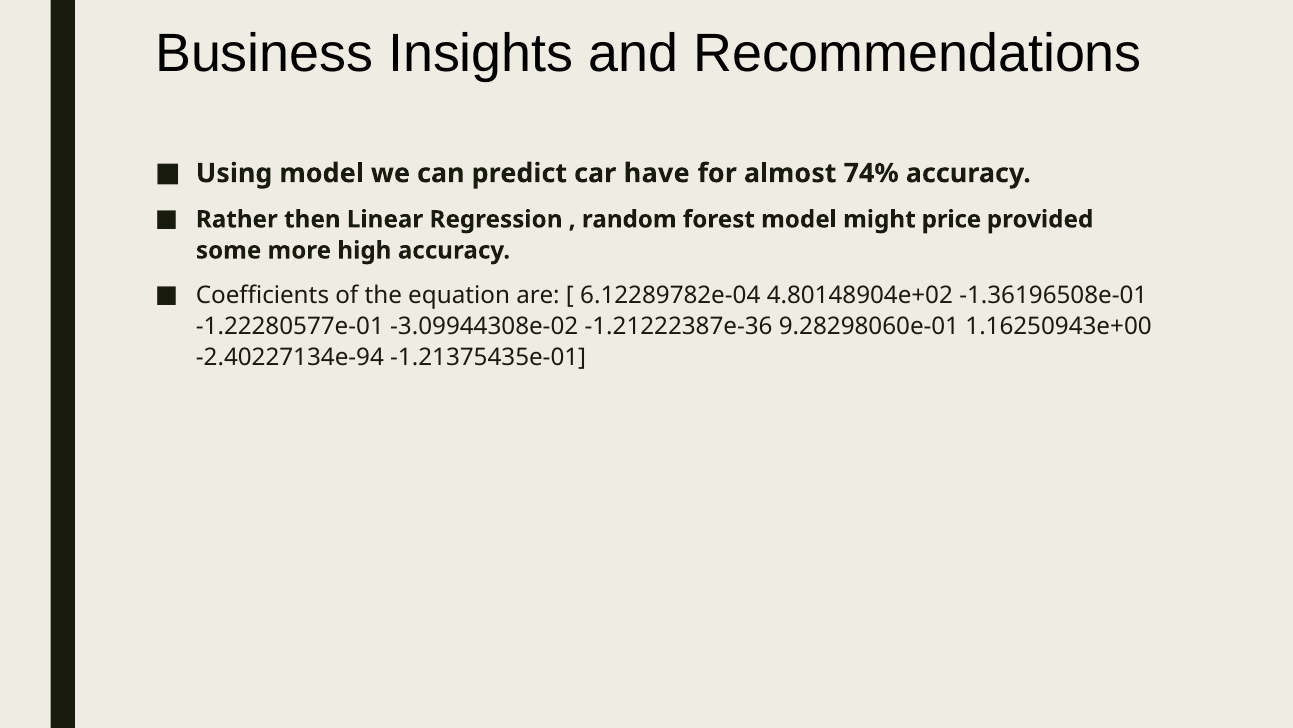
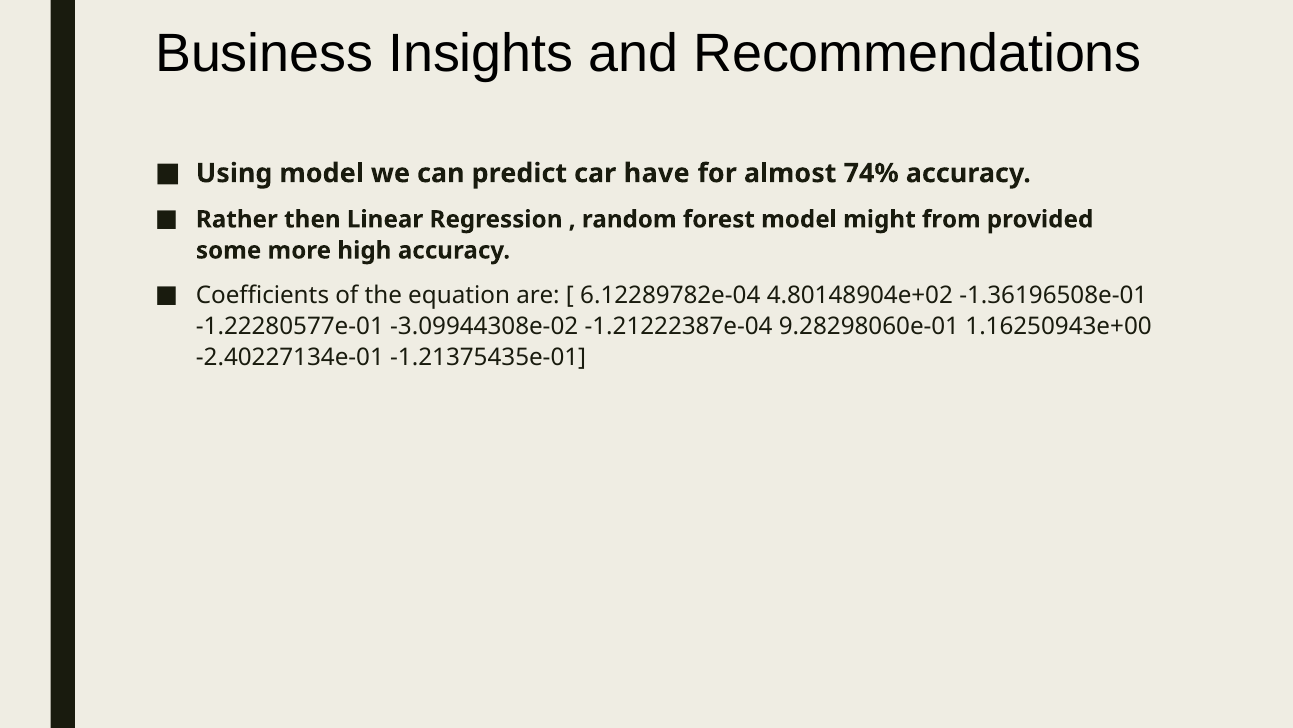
price: price -> from (951, 219)
-1.21222387e-36: -1.21222387e-36 -> -1.21222387e-04 (679, 326)
-2.40227134e-94: -2.40227134e-94 -> -2.40227134e-01 (290, 357)
